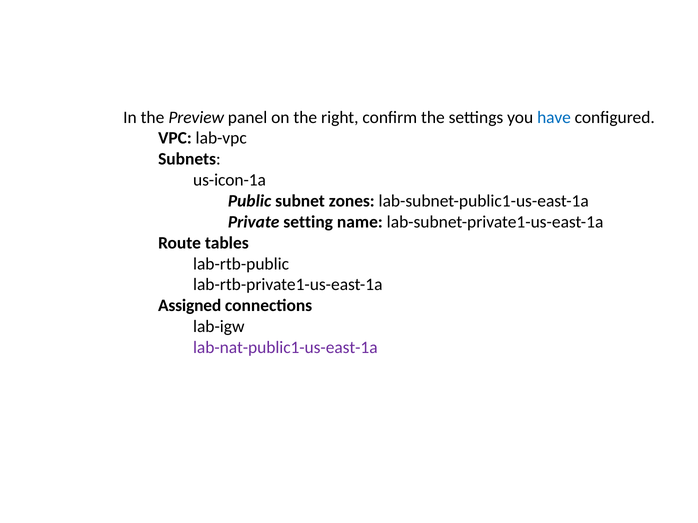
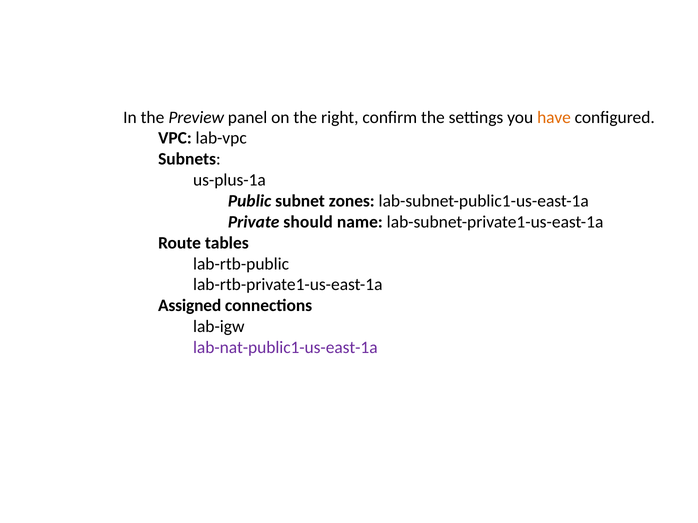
have colour: blue -> orange (554, 117)
us-icon-1a: us-icon-1a -> us-plus-1a (229, 180)
setting: setting -> should (308, 222)
